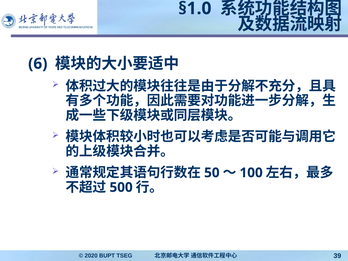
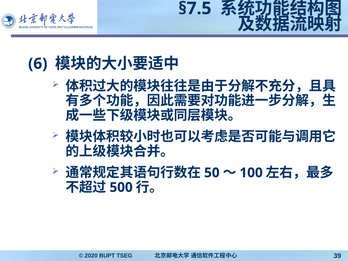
§1.0: §1.0 -> §7.5 (195, 8)
